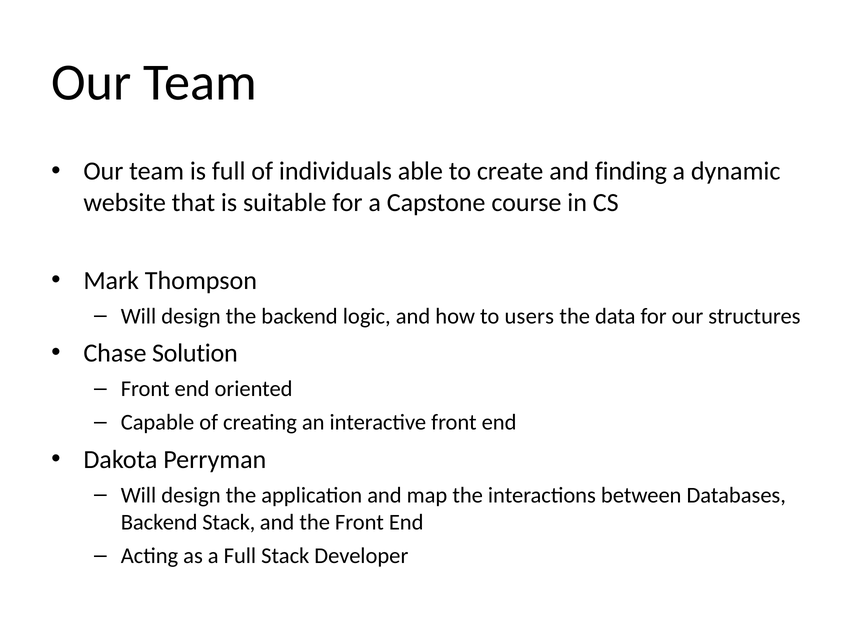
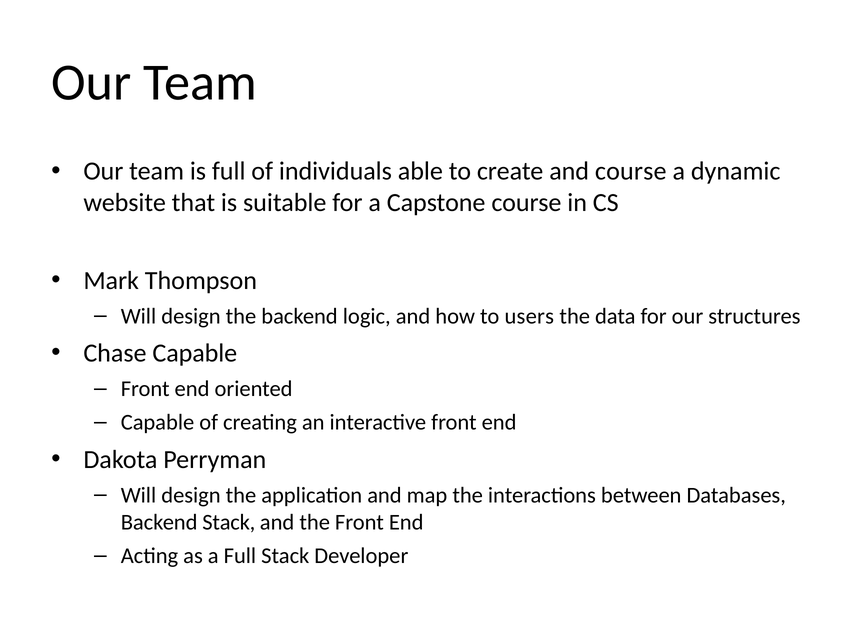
and finding: finding -> course (631, 171)
Chase Solution: Solution -> Capable (195, 353)
